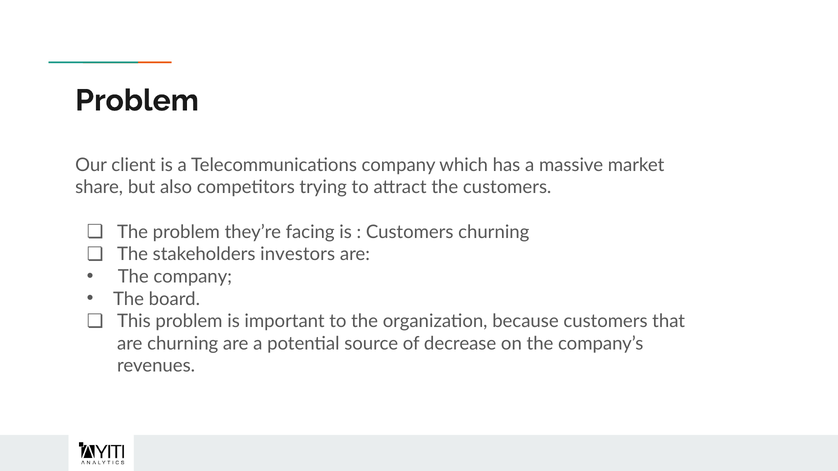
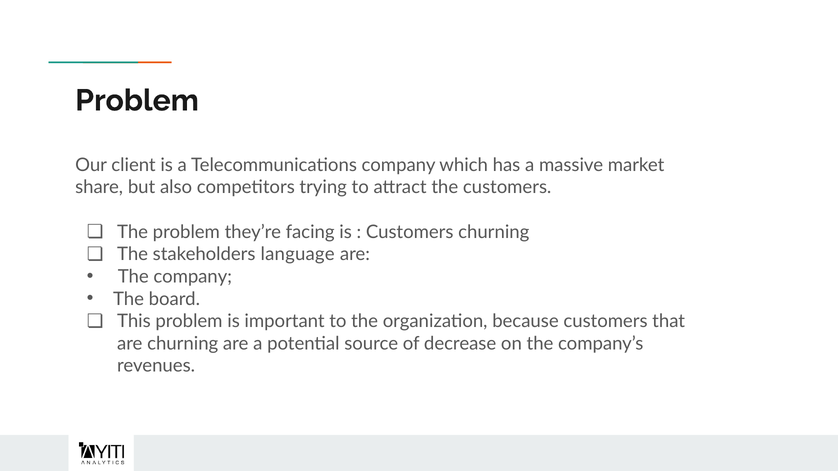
investors: investors -> language (298, 254)
